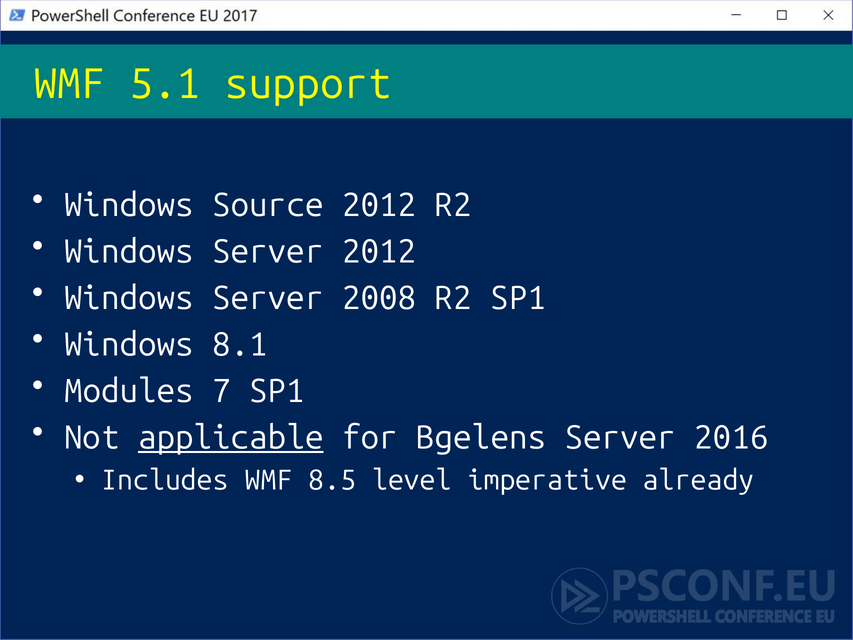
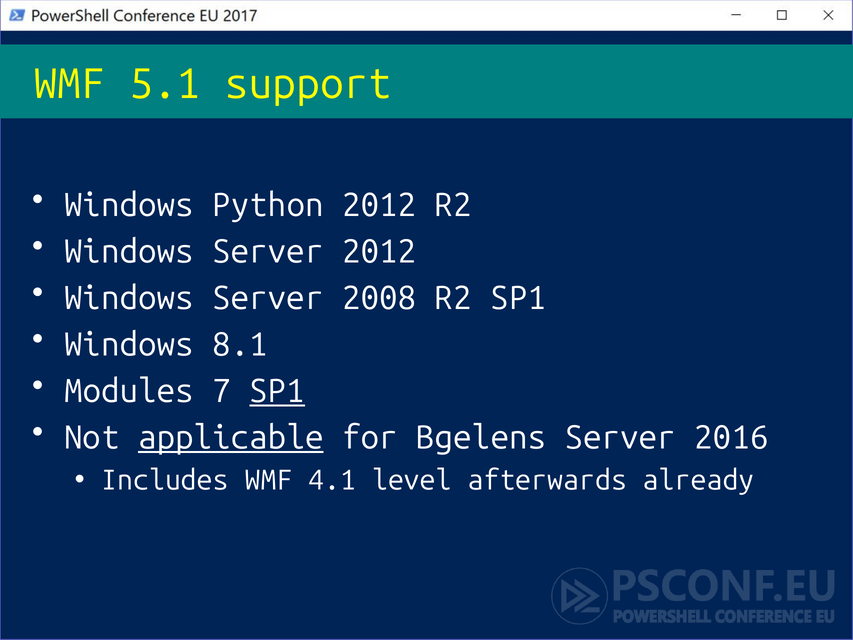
Source: Source -> Python (268, 205)
SP1 underline: none -> present (277, 391)
8.5: 8.5 -> 4.1 (332, 480)
imperative: imperative -> afterwards (547, 480)
